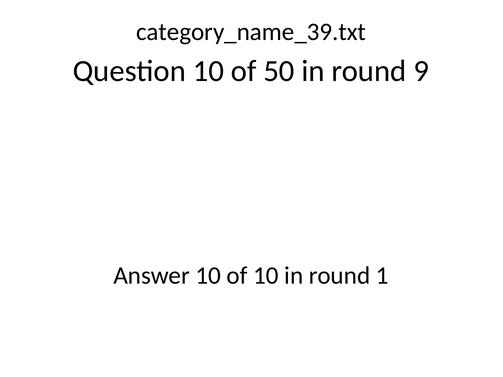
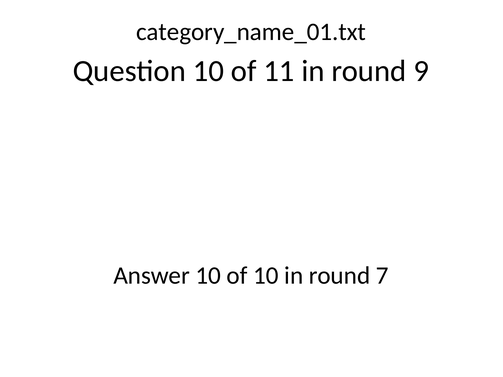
category_name_39.txt: category_name_39.txt -> category_name_01.txt (251, 32)
50: 50 -> 11 (279, 71)
1: 1 -> 7 (382, 276)
